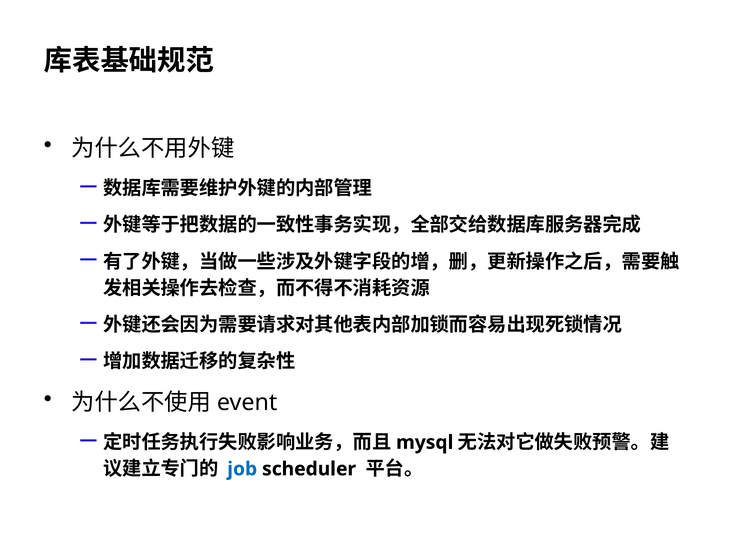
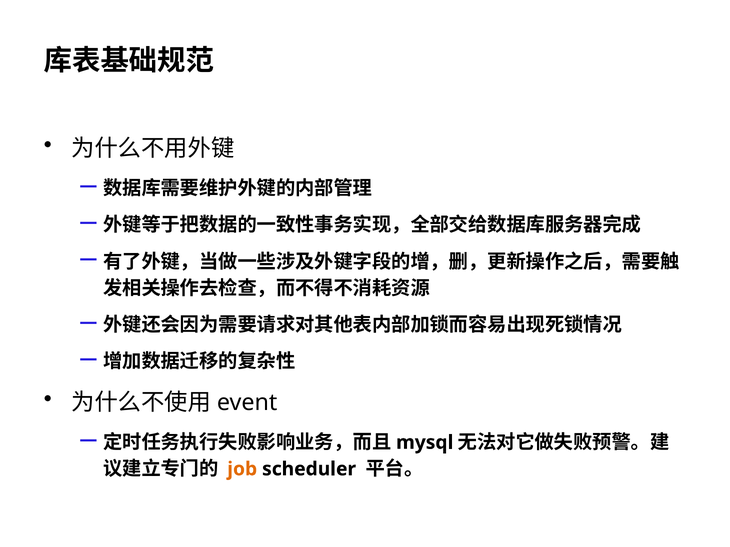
job colour: blue -> orange (242, 469)
